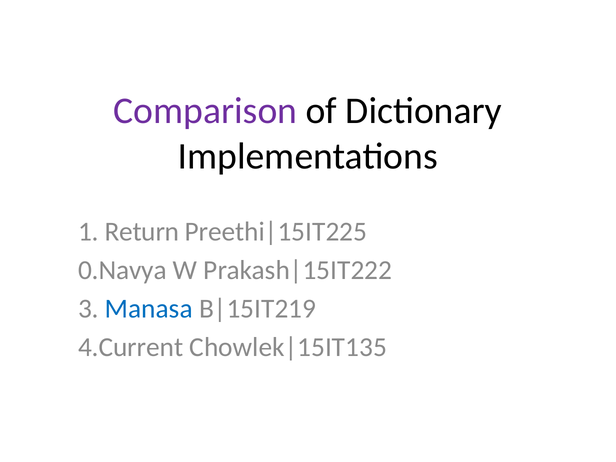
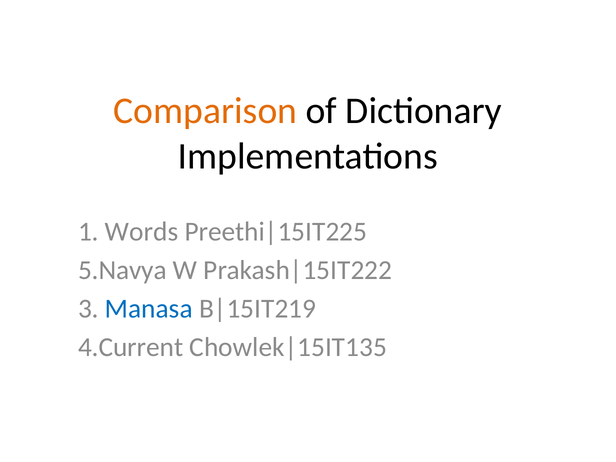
Comparison colour: purple -> orange (205, 111)
Return: Return -> Words (142, 232)
0.Navya: 0.Navya -> 5.Navya (122, 270)
